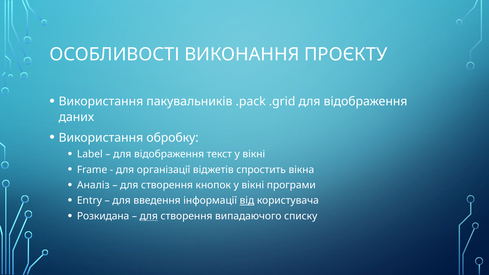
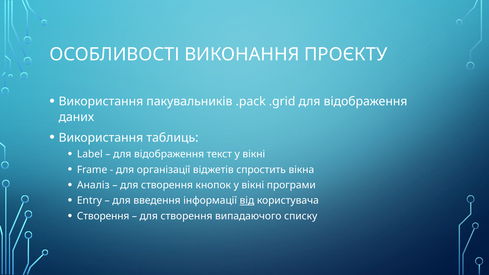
обробку: обробку -> таблиць (172, 138)
Розкидана: Розкидана -> Створення (103, 216)
для underline: present -> none (149, 216)
